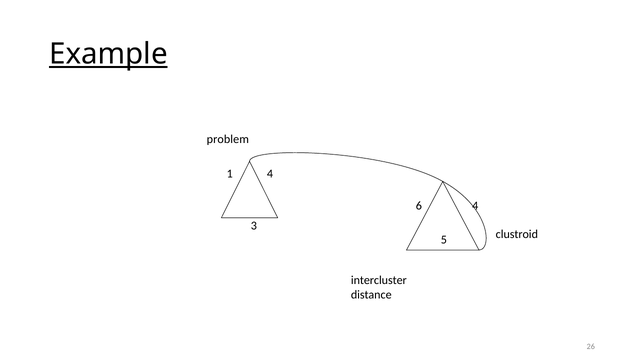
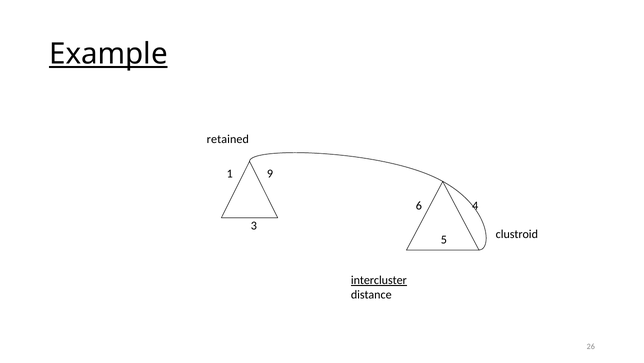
problem: problem -> retained (228, 139)
1 4: 4 -> 9 (270, 173)
intercluster underline: none -> present (379, 280)
